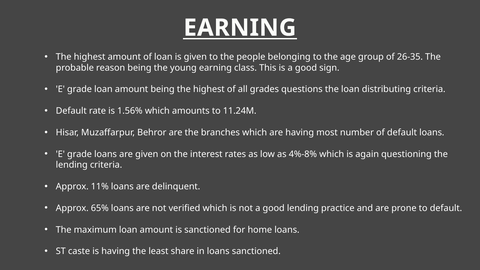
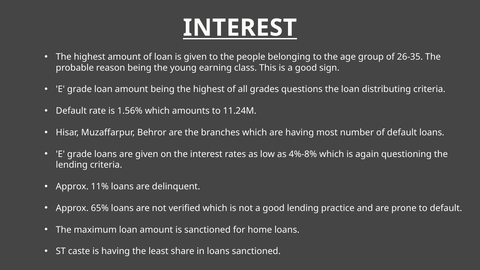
EARNING: EARNING -> INTEREST (240, 28)
